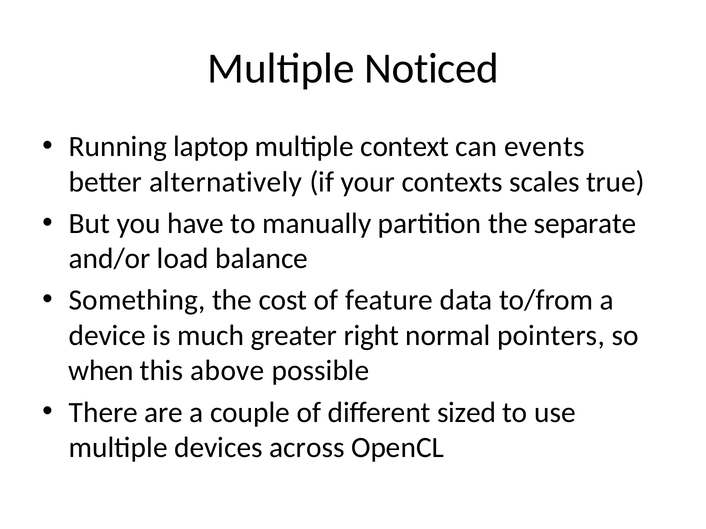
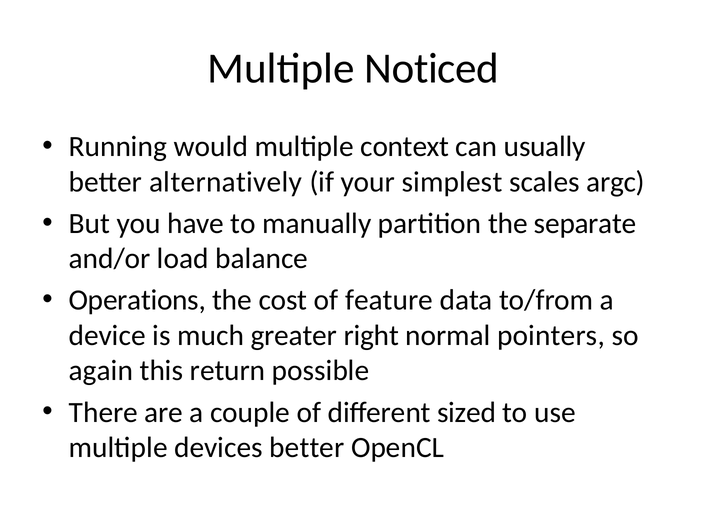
laptop: laptop -> would (211, 147)
events: events -> usually (545, 147)
contexts: contexts -> simplest (452, 182)
true: true -> argc (615, 182)
Something: Something -> Operations (137, 301)
when: when -> again (101, 371)
above: above -> return (228, 371)
devices across: across -> better (307, 448)
